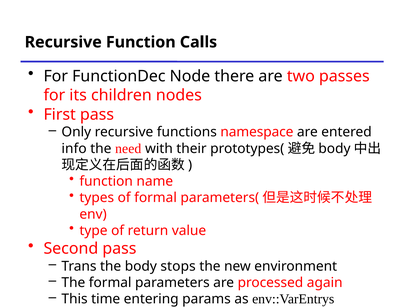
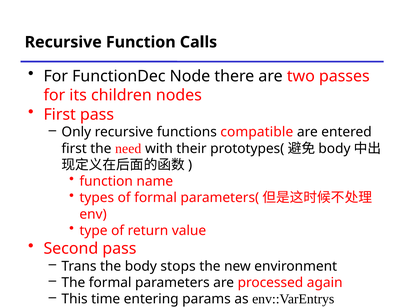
namespace: namespace -> compatible (257, 132)
info: info -> first (74, 149)
